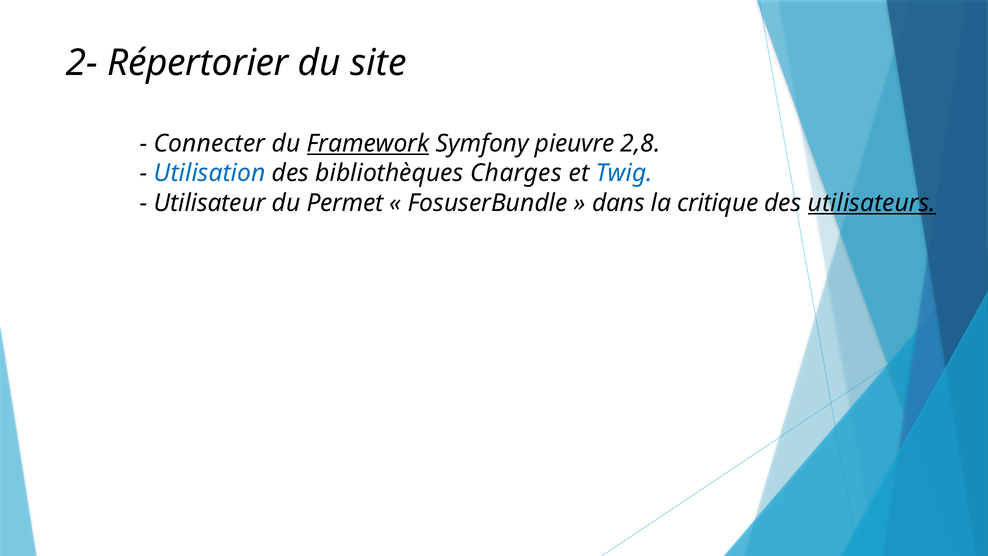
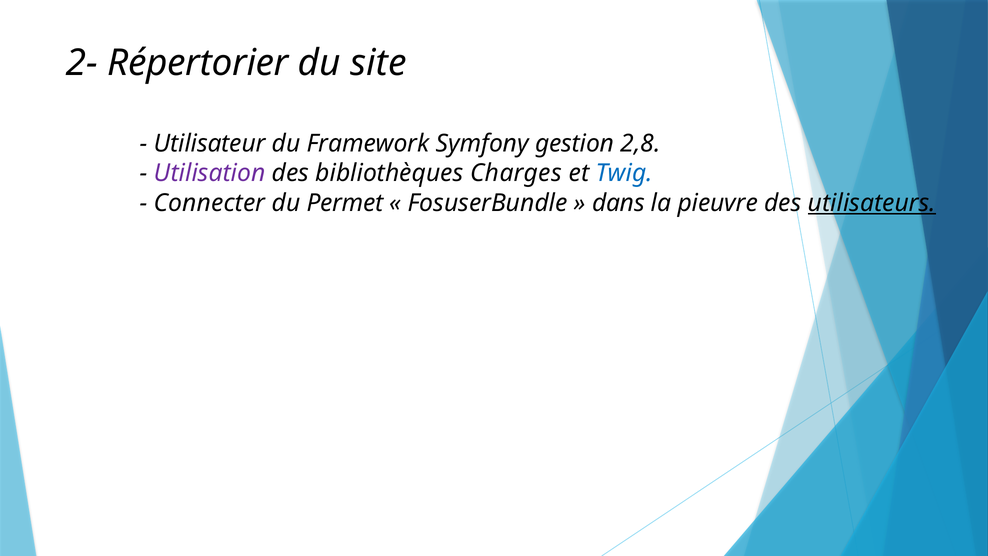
Connecter: Connecter -> Utilisateur (210, 144)
Framework underline: present -> none (368, 144)
pieuvre: pieuvre -> gestion (575, 144)
Utilisation colour: blue -> purple (210, 173)
Utilisateur: Utilisateur -> Connecter (210, 203)
critique: critique -> pieuvre (718, 203)
